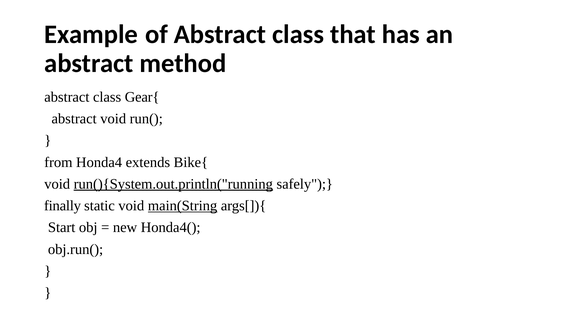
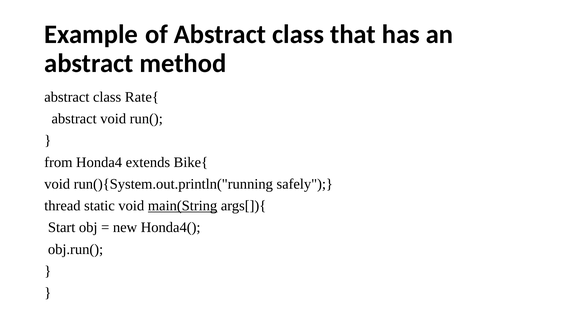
Gear{: Gear{ -> Rate{ (142, 97)
run(){System.out.println("running underline: present -> none (173, 184)
finally: finally -> thread (62, 206)
